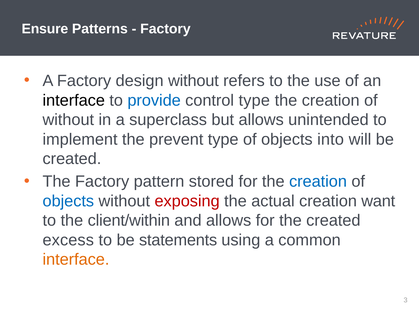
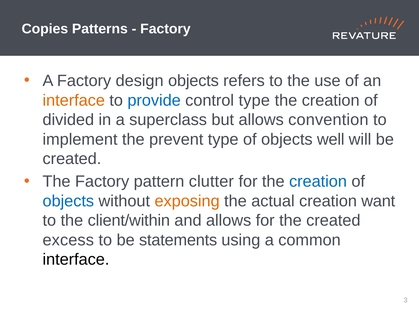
Ensure: Ensure -> Copies (45, 29)
design without: without -> objects (193, 81)
interface colour: black -> orange (74, 100)
without: without -> divided (68, 120)
unintended: unintended -> convention (328, 120)
into: into -> well (331, 139)
stored: stored -> clutter (211, 182)
exposing colour: red -> orange (187, 201)
interface colour: orange -> black (76, 260)
